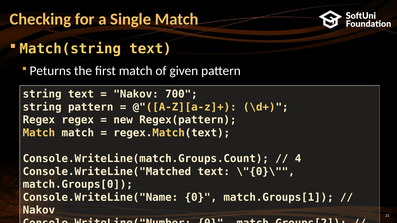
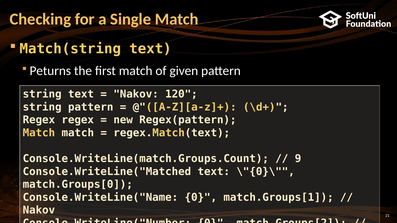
700: 700 -> 120 (181, 94)
4: 4 -> 9 (298, 159)
